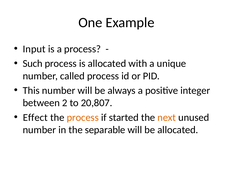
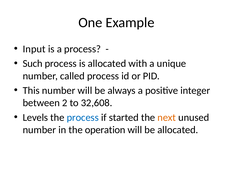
20,807: 20,807 -> 32,608 (97, 103)
Effect: Effect -> Levels (35, 117)
process colour: orange -> blue (83, 117)
separable: separable -> operation (105, 130)
